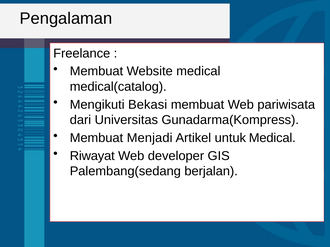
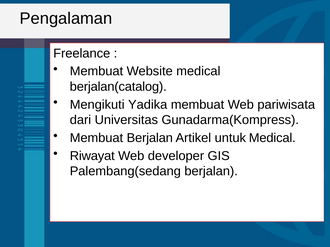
medical(catalog: medical(catalog -> berjalan(catalog (118, 87)
Bekasi: Bekasi -> Yadika (148, 105)
Membuat Menjadi: Menjadi -> Berjalan (150, 138)
